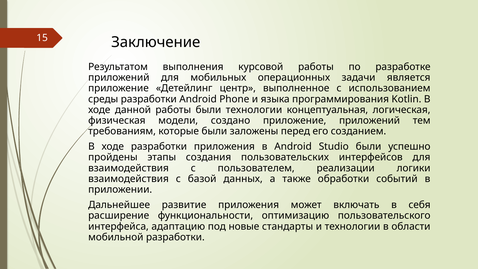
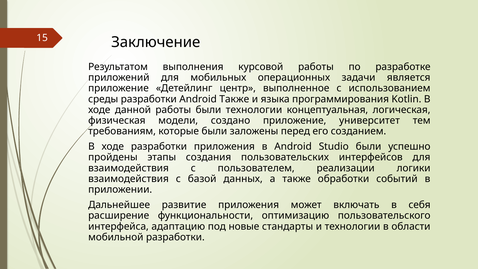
Android Phone: Phone -> Также (234, 99)
приложение приложений: приложений -> университет (370, 121)
